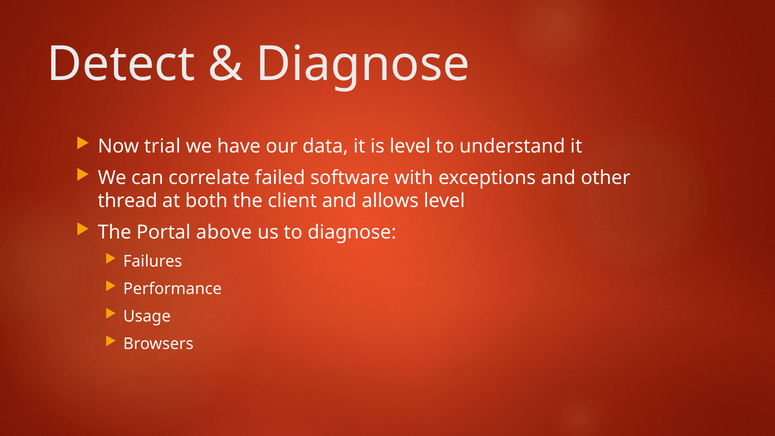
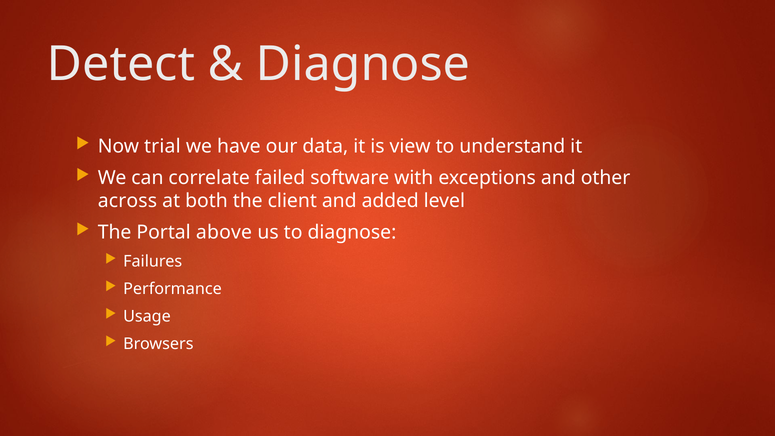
is level: level -> view (410, 146)
thread: thread -> across (127, 201)
allows: allows -> added (390, 201)
